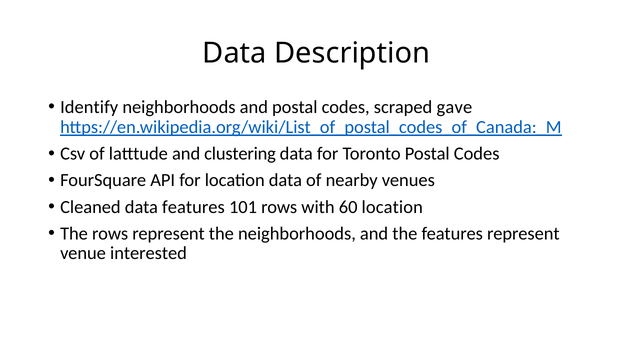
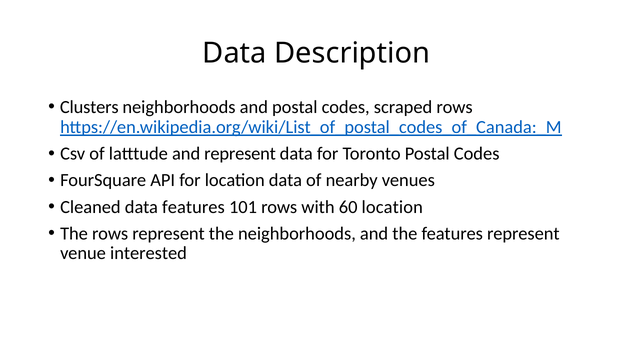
Identify: Identify -> Clusters (89, 107)
scraped gave: gave -> rows (455, 107)
and clustering: clustering -> represent (240, 154)
